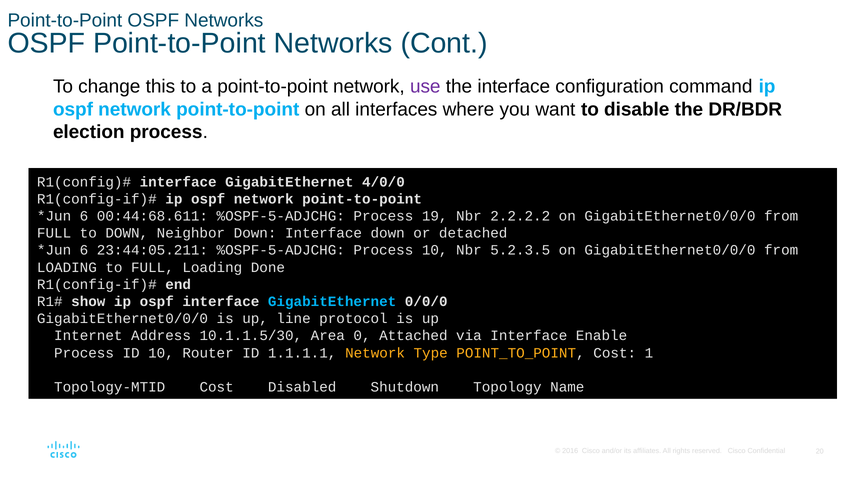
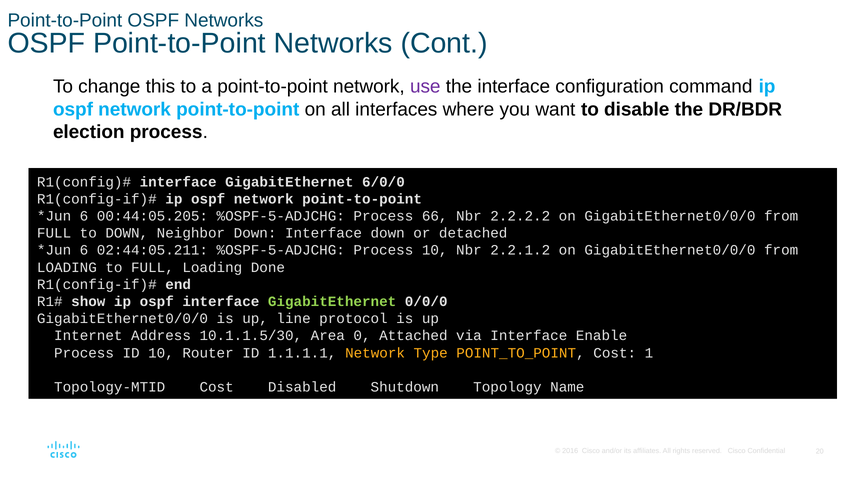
4/0/0: 4/0/0 -> 6/0/0 (383, 182)
00:44:68.611: 00:44:68.611 -> 00:44:05.205 (152, 216)
19: 19 -> 66 (435, 216)
23:44:05.211: 23:44:05.211 -> 02:44:05.211 (152, 250)
5.2.3.5: 5.2.3.5 -> 2.2.1.2 (520, 250)
GigabitEthernet colour: light blue -> light green (332, 302)
